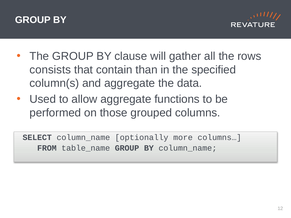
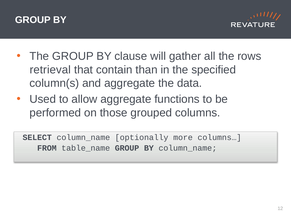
consists: consists -> retrieval (50, 70)
